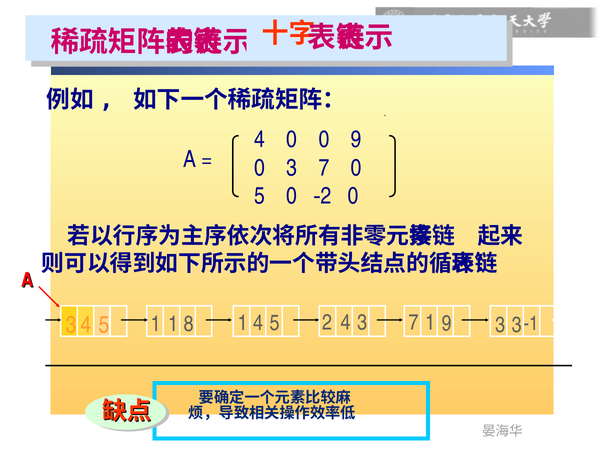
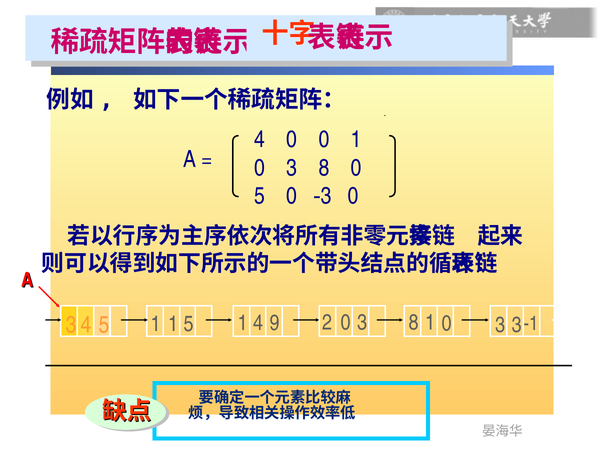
0 9: 9 -> 1 (356, 139)
7: 7 -> 8 (324, 168)
2: 2 -> 3 (326, 196)
2 4: 4 -> 0 (346, 322)
7: 7 -> 8 (414, 322)
9: 9 -> 0 (447, 324)
1 5: 5 -> 9 (275, 323)
5 8: 8 -> 5 (189, 324)
